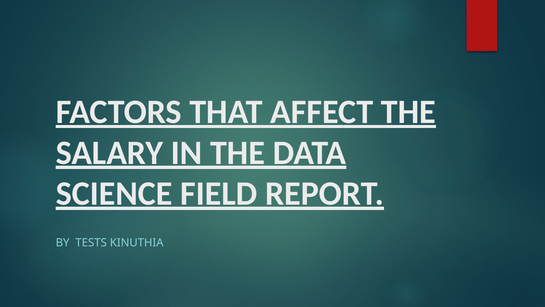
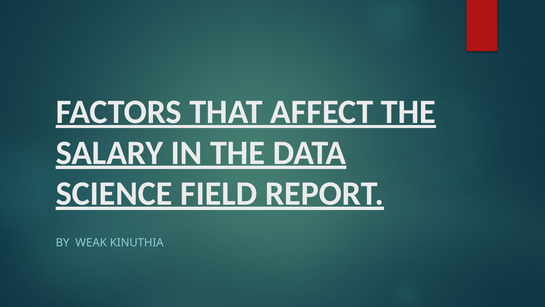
TESTS: TESTS -> WEAK (91, 243)
